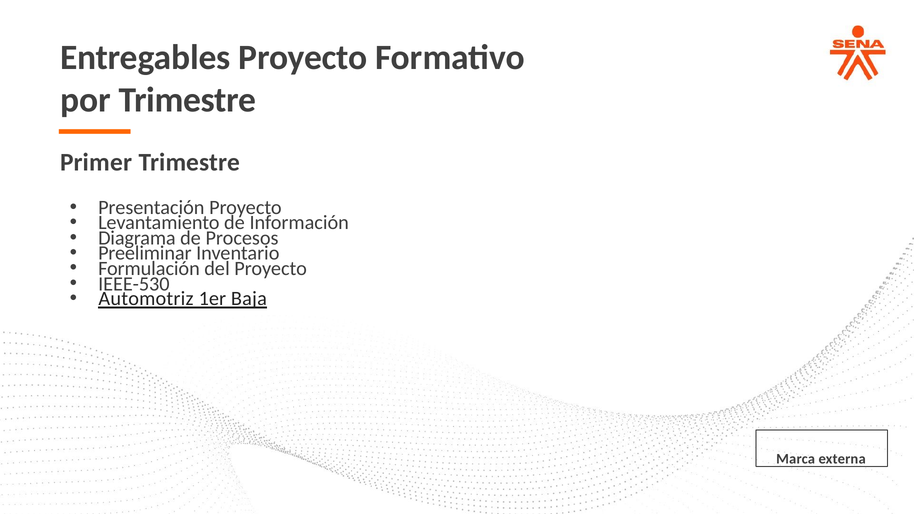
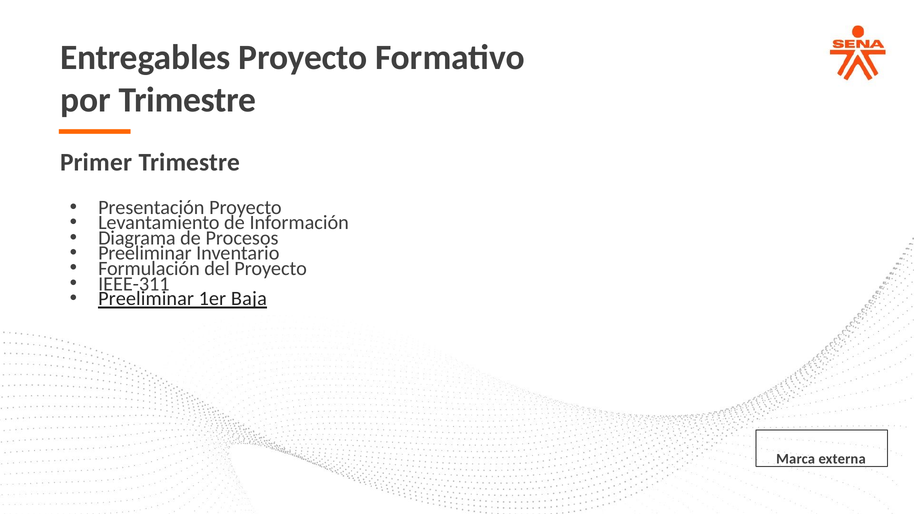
IEEE-530: IEEE-530 -> IEEE-311 (134, 284)
Automotriz: Automotriz -> Preeliminar (146, 299)
